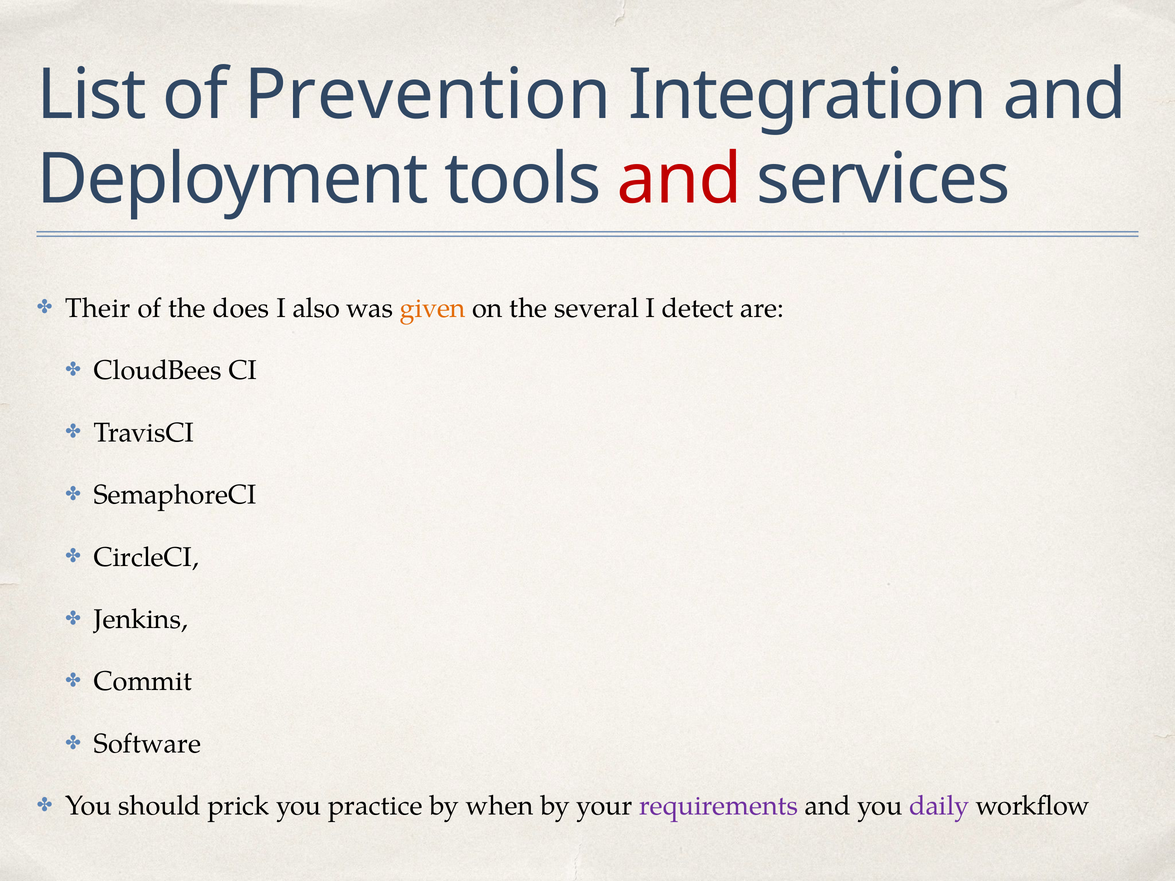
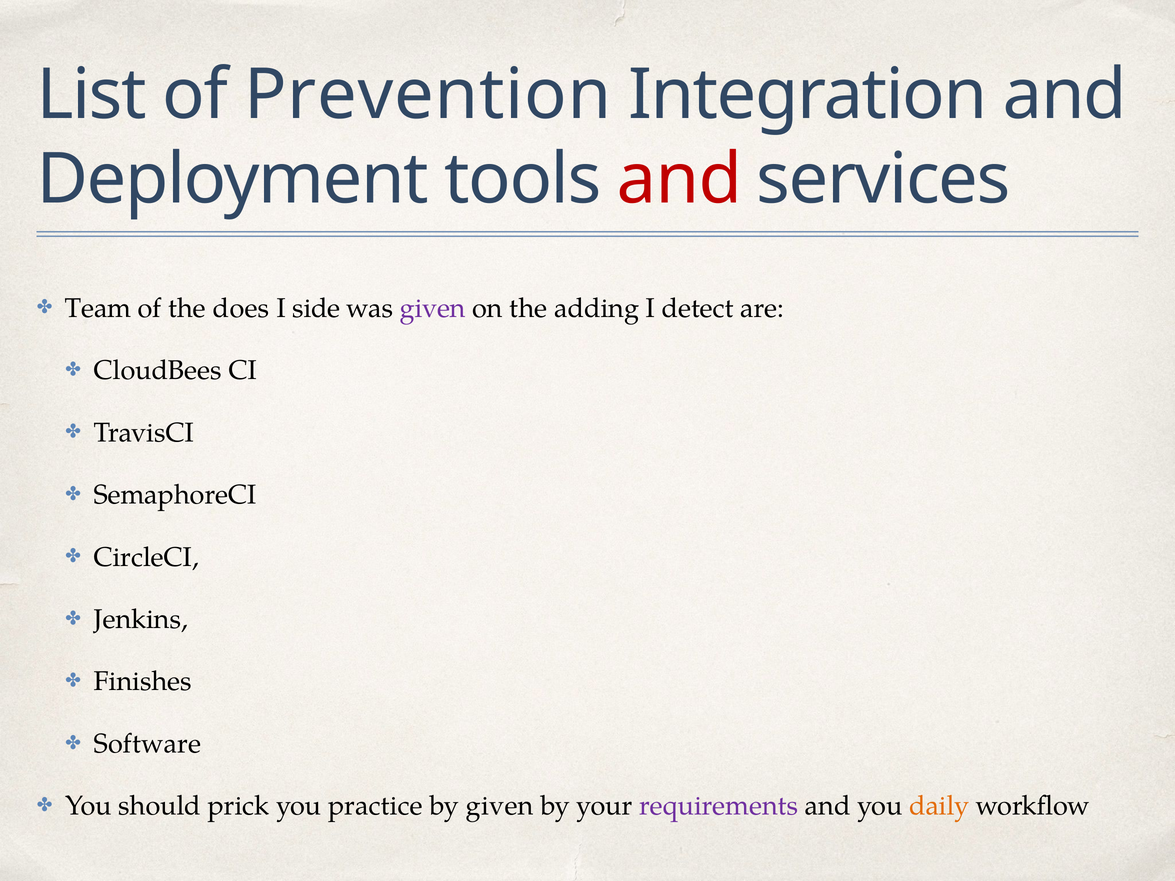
Their: Their -> Team (98, 308)
also: also -> side (316, 308)
given colour: orange -> purple (433, 308)
several: several -> adding (597, 308)
Commit: Commit -> Finishes (143, 682)
by when: when -> given (500, 806)
daily colour: purple -> orange (939, 806)
